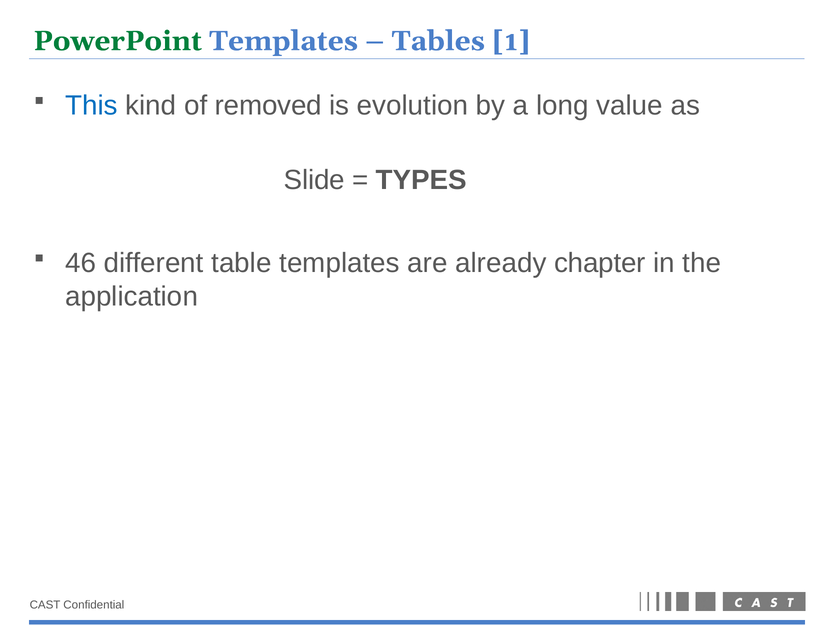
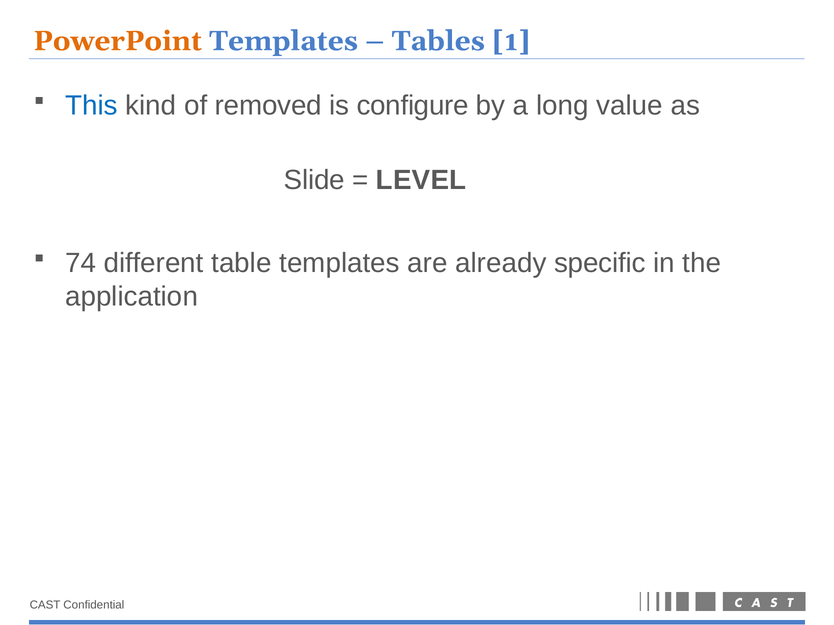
PowerPoint colour: green -> orange (118, 41)
evolution: evolution -> configure (413, 106)
TYPES: TYPES -> LEVEL (421, 180)
46: 46 -> 74 (81, 263)
chapter: chapter -> specific (600, 263)
